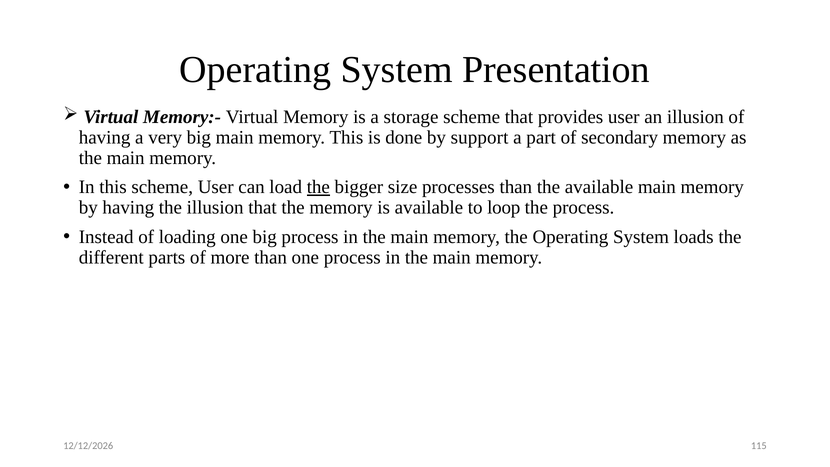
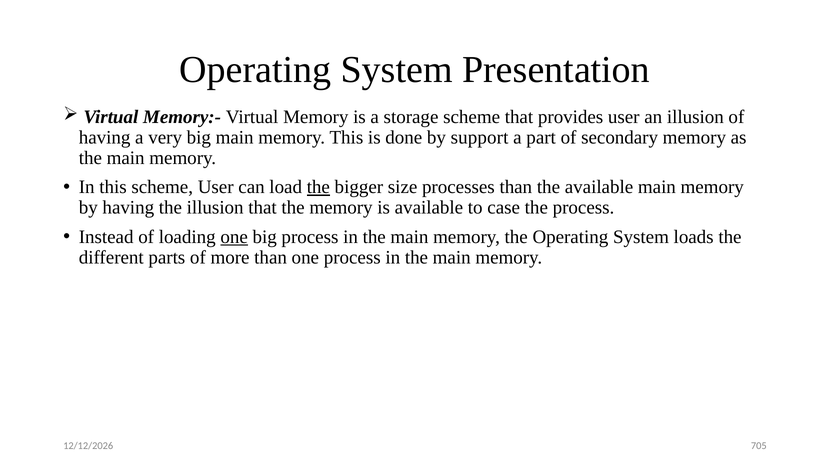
loop: loop -> case (504, 208)
one underline: none -> present (234, 237)
115: 115 -> 705 (759, 446)
